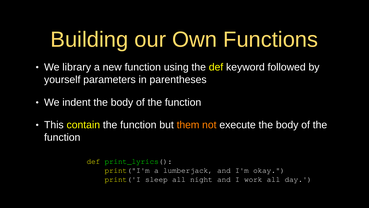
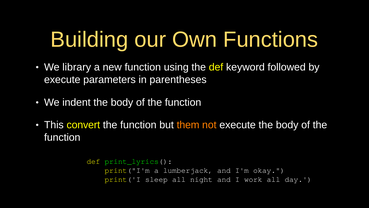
yourself: yourself -> execute (62, 80)
contain: contain -> convert (83, 125)
